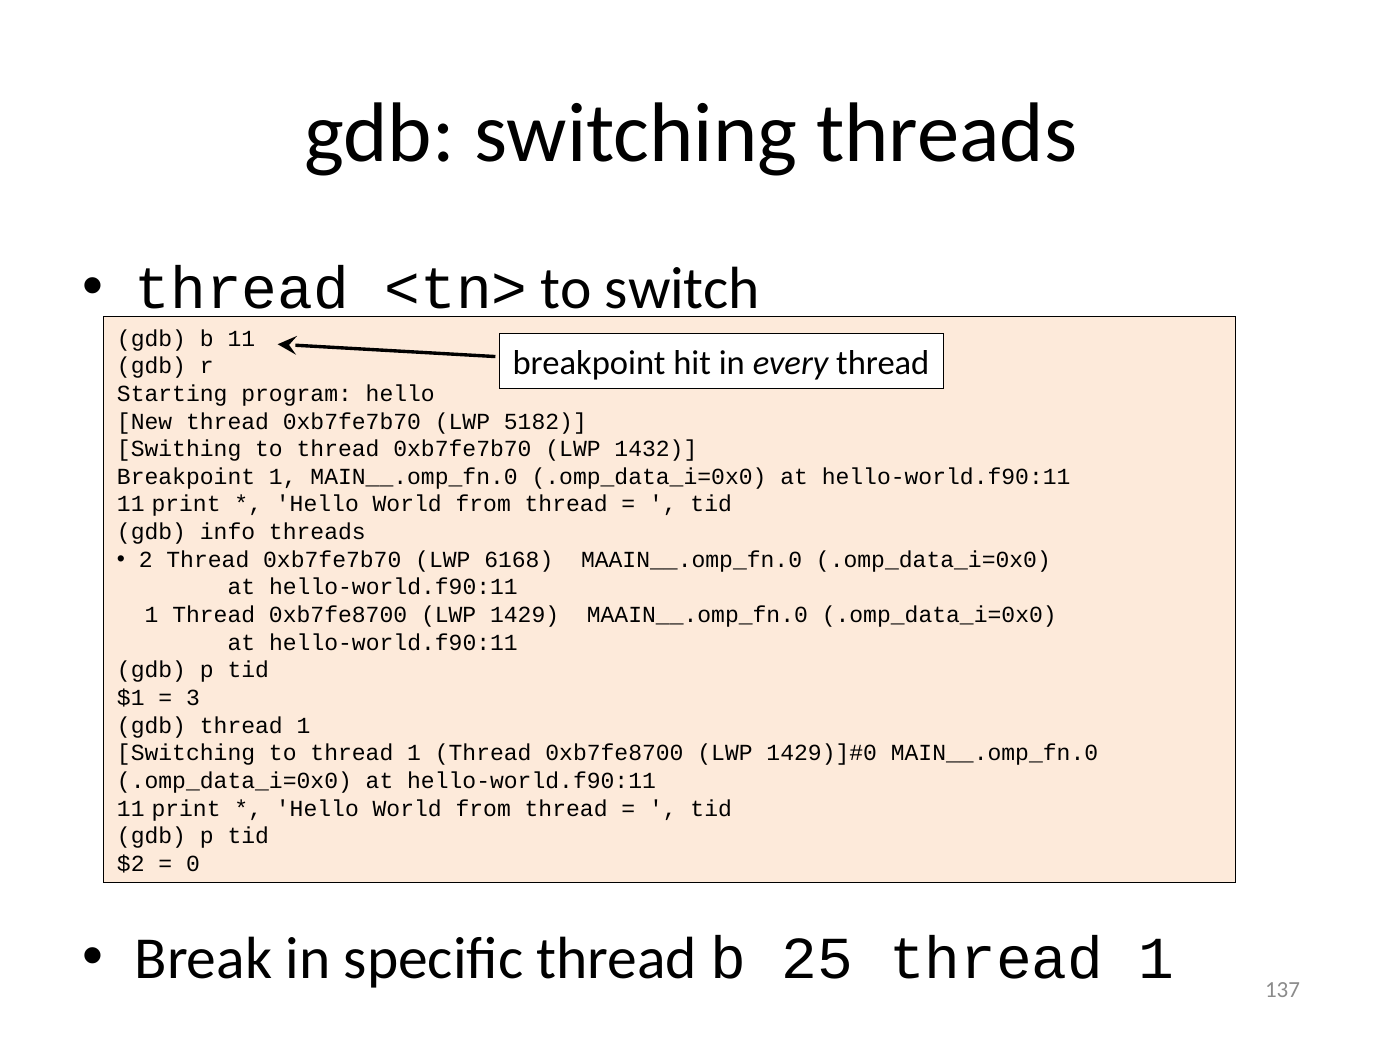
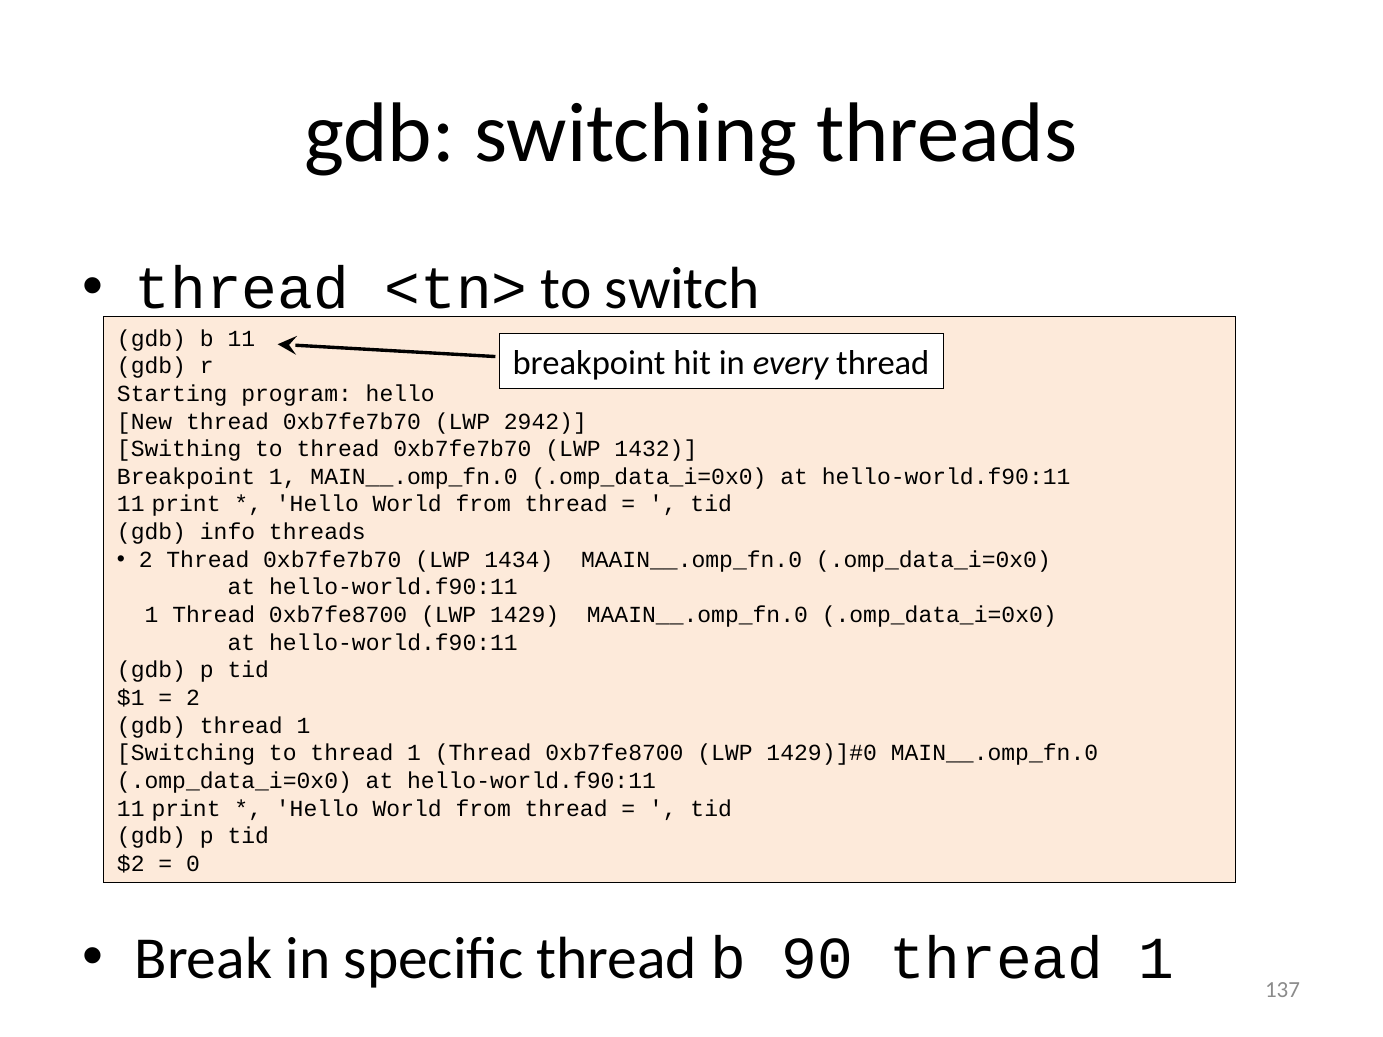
5182: 5182 -> 2942 (545, 422)
6168: 6168 -> 1434 (519, 560)
3: 3 -> 2 (193, 698)
25: 25 -> 90 (818, 959)
